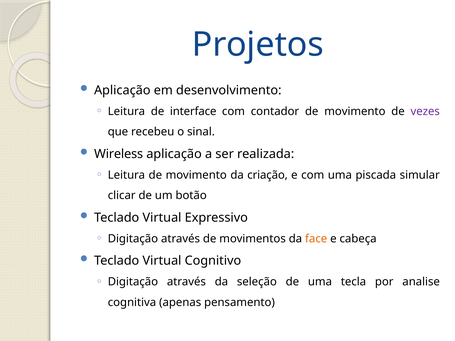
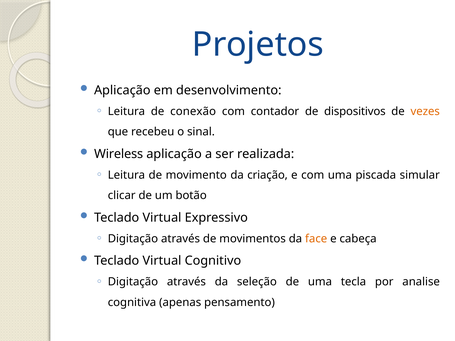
interface: interface -> conexão (193, 111)
contador de movimento: movimento -> dispositivos (355, 111)
vezes colour: purple -> orange (425, 111)
